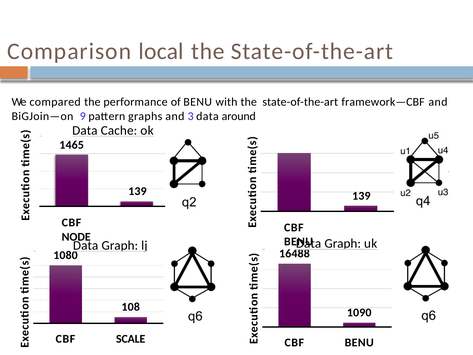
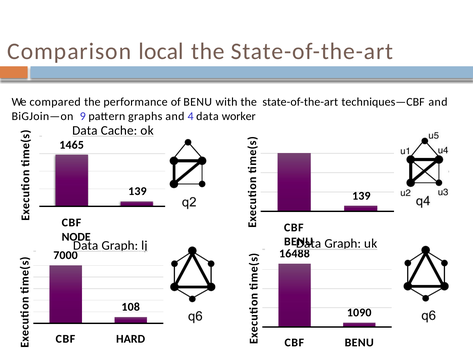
framework—CBF: framework—CBF -> techniques—CBF (383, 102)
3: 3 -> 4 (191, 116)
around: around -> worker (239, 116)
1080: 1080 -> 7000 (66, 255)
SCALE: SCALE -> HARD (131, 339)
